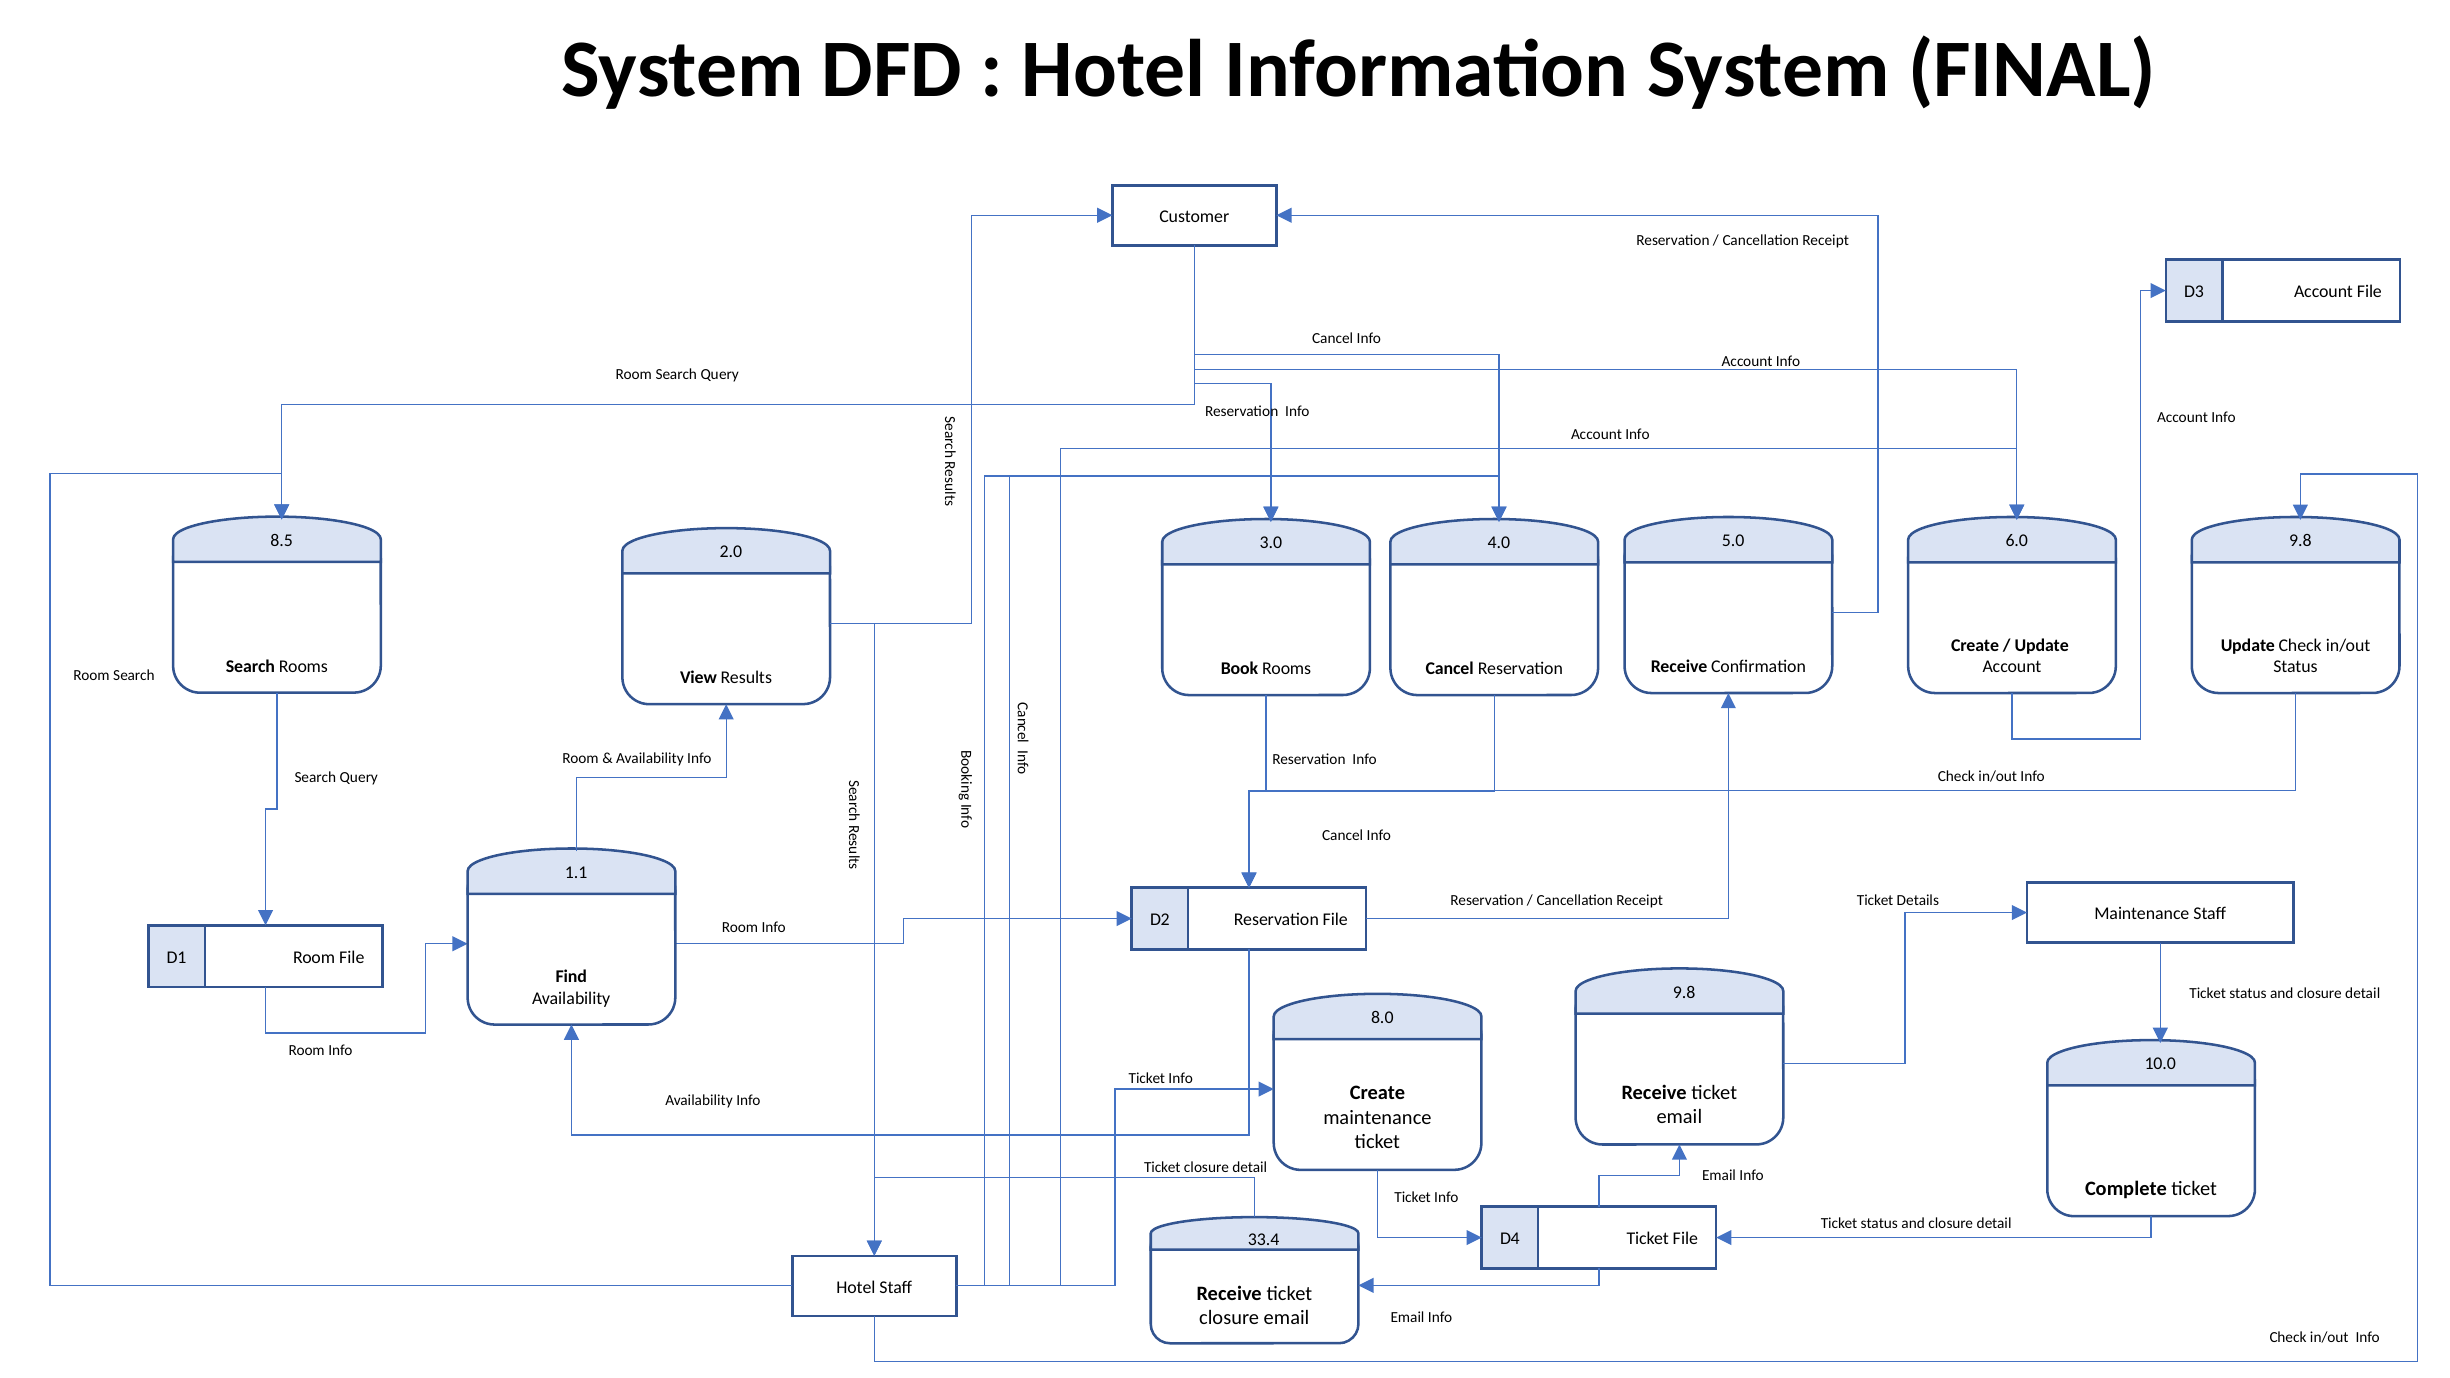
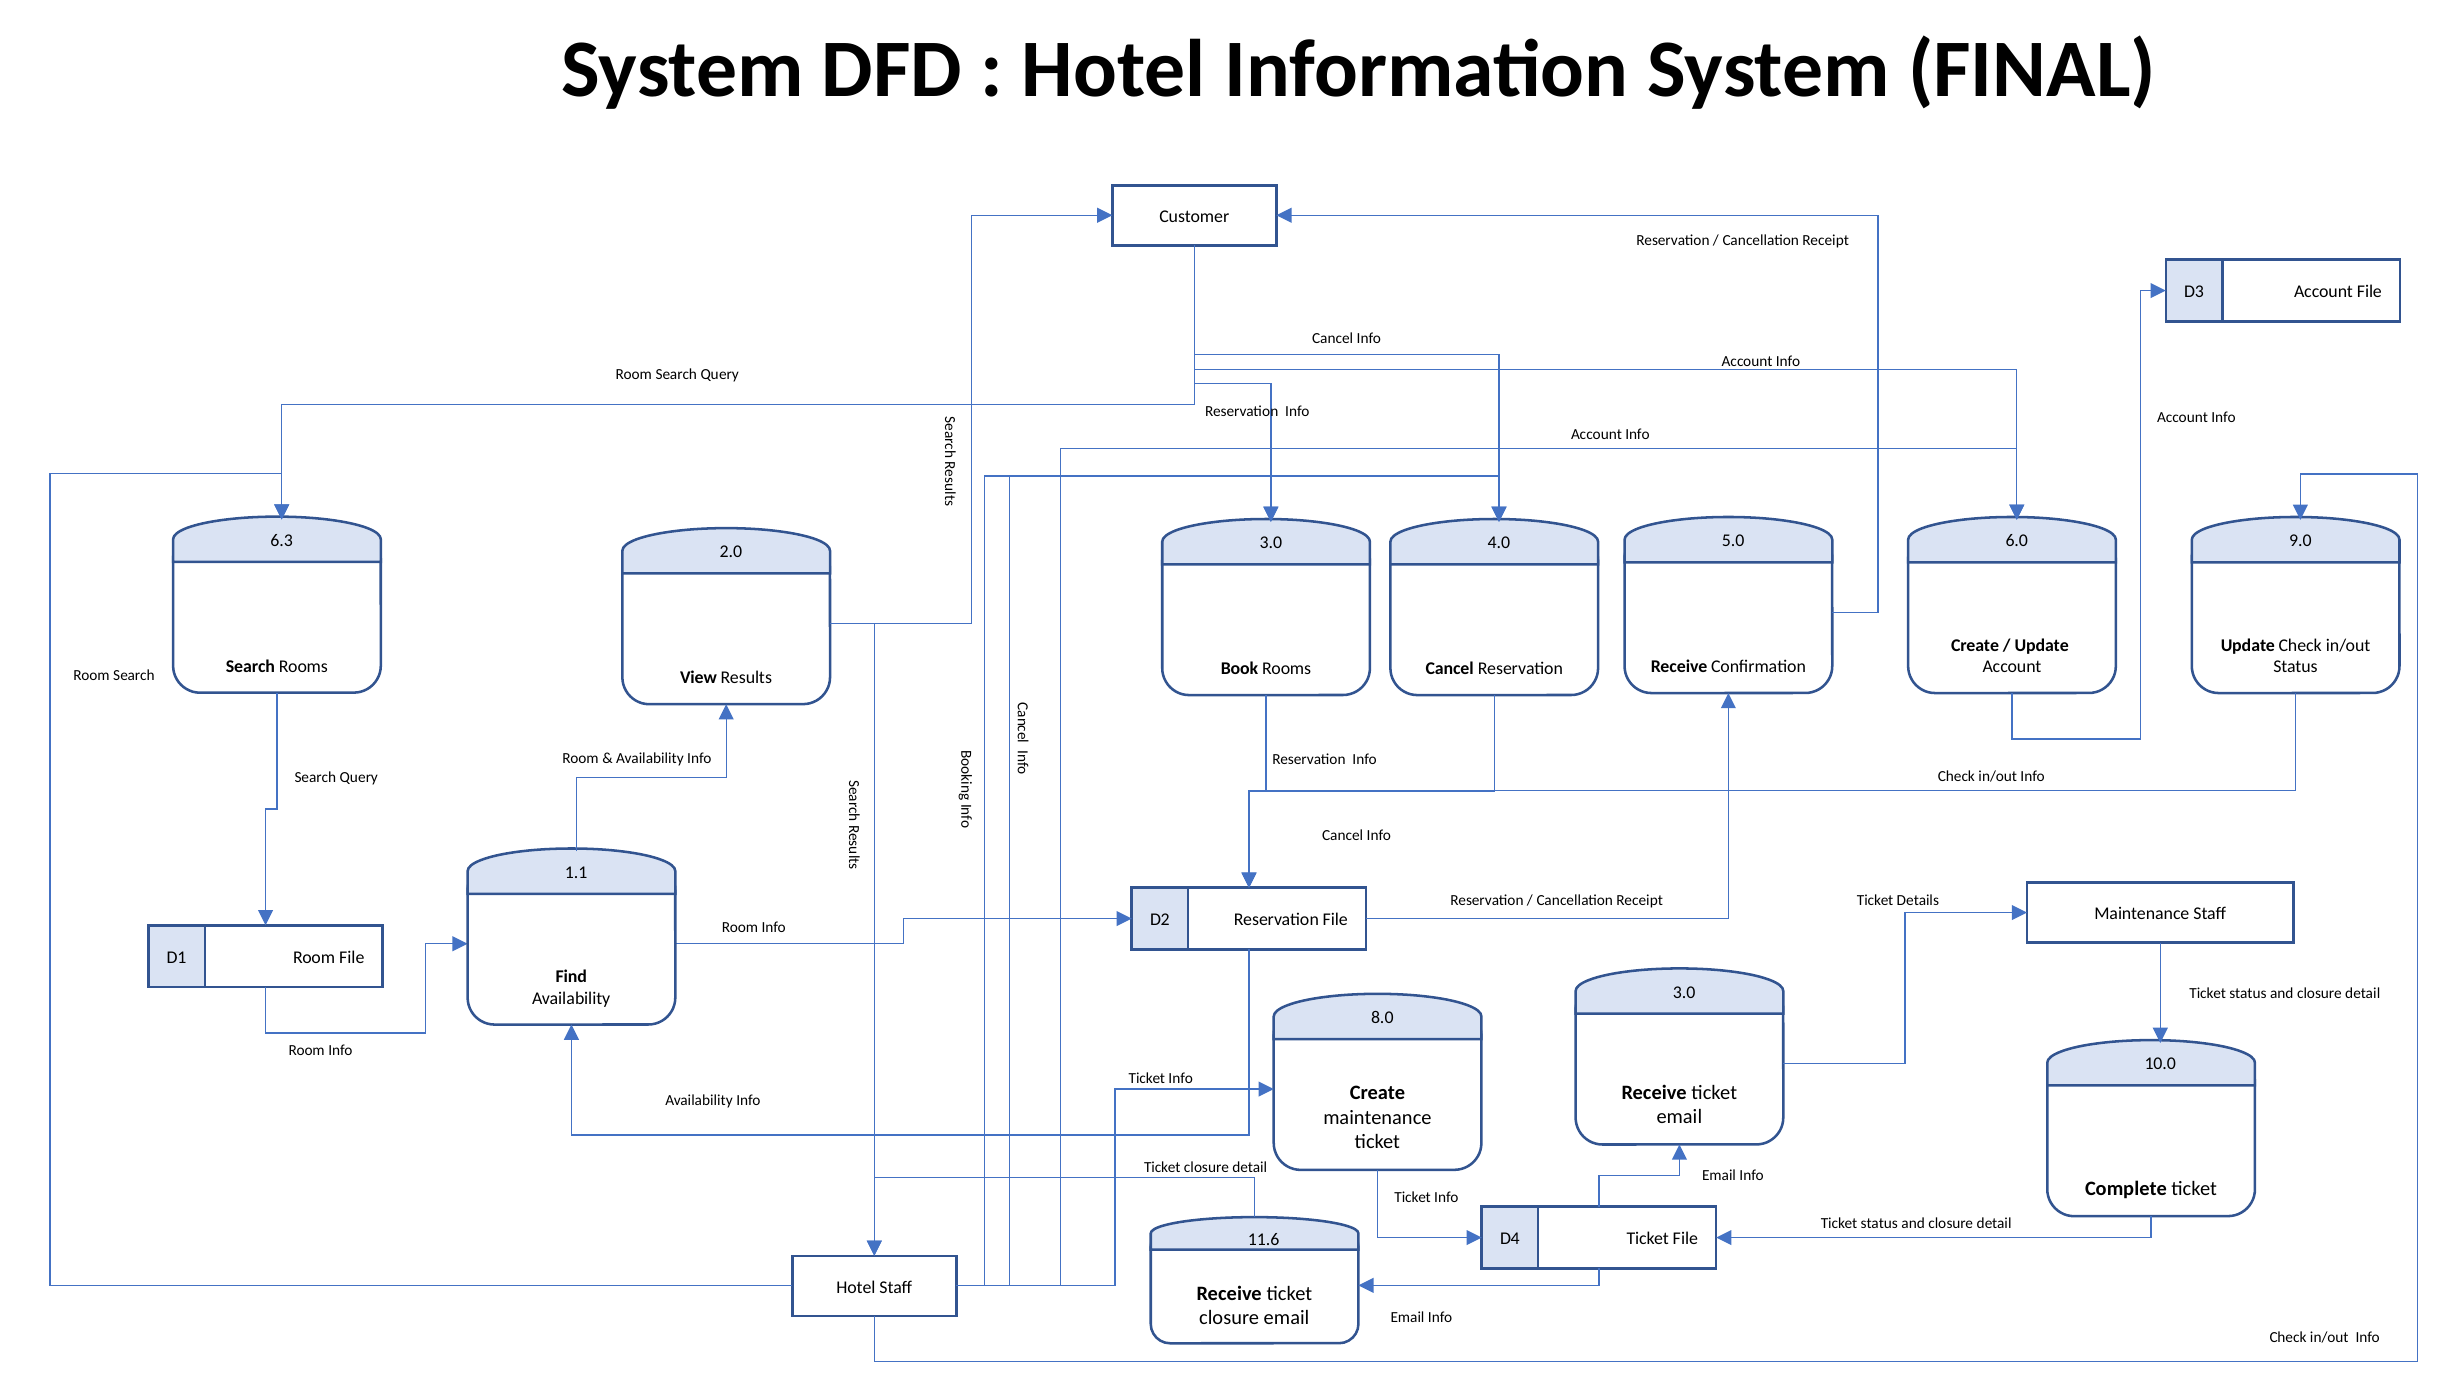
8.5: 8.5 -> 6.3 (282, 540)
9.8: 9.8 -> 9.0 (2300, 541)
9.8: 9.8 -> 3.0 (1684, 992)
33.4: 33.4 -> 11.6 (1264, 1240)
